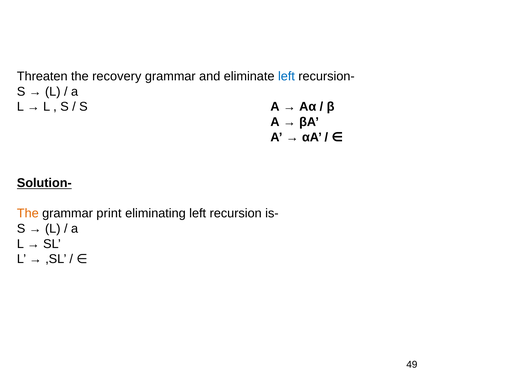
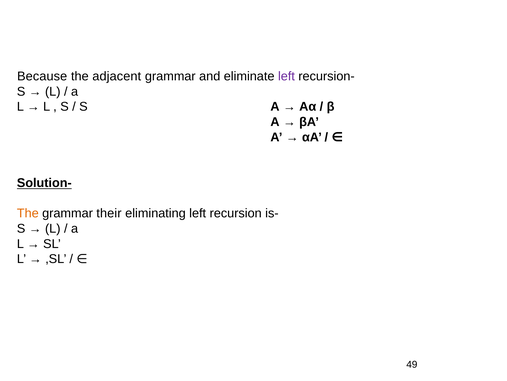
Threaten: Threaten -> Because (42, 76)
recovery: recovery -> adjacent (117, 76)
left colour: blue -> purple (286, 76)
print: print -> their (109, 213)
